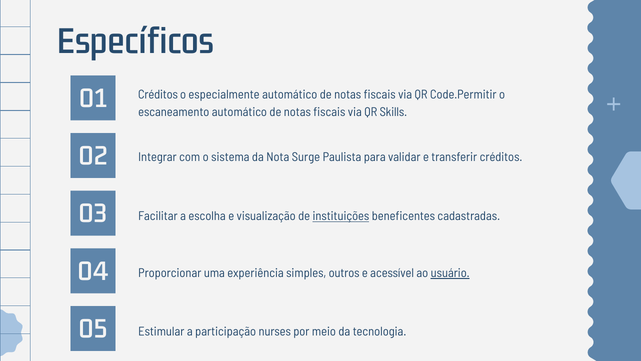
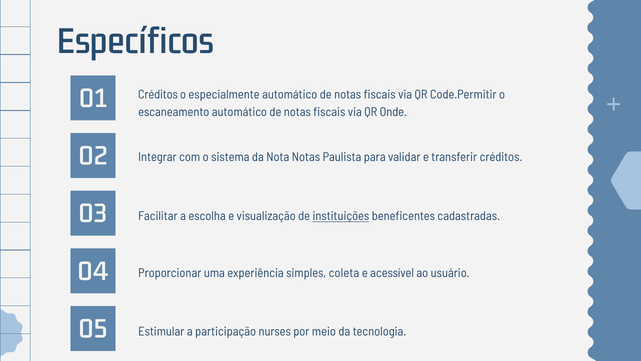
Skills: Skills -> Onde (393, 112)
Nota Surge: Surge -> Notas (306, 157)
outros: outros -> coleta (344, 273)
usuário underline: present -> none (450, 273)
